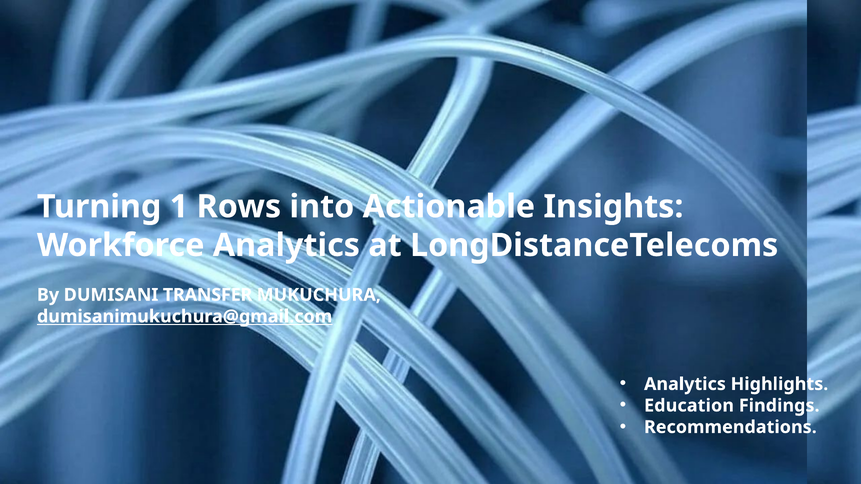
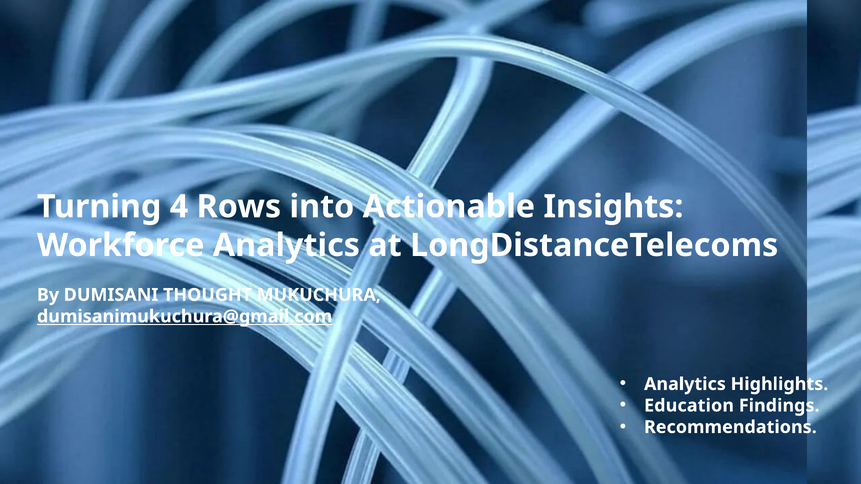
1: 1 -> 4 (179, 207)
TRANSFER: TRANSFER -> THOUGHT (207, 295)
